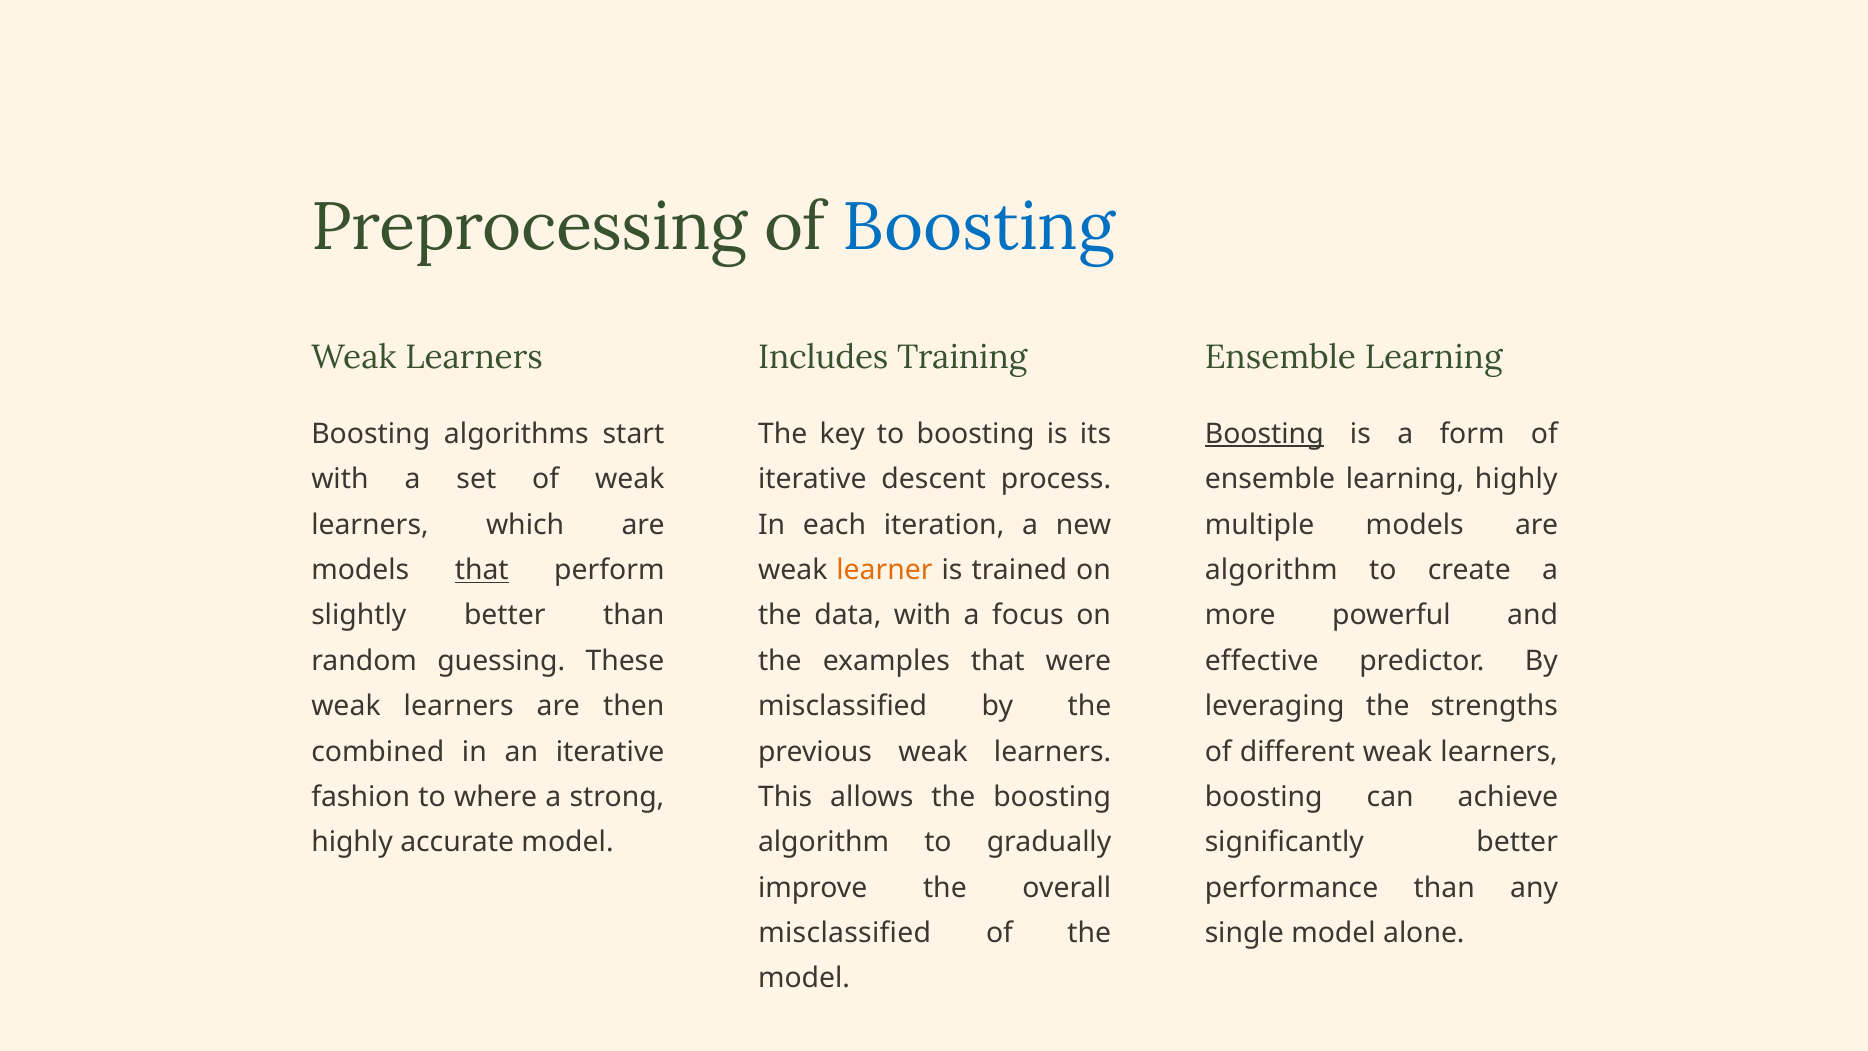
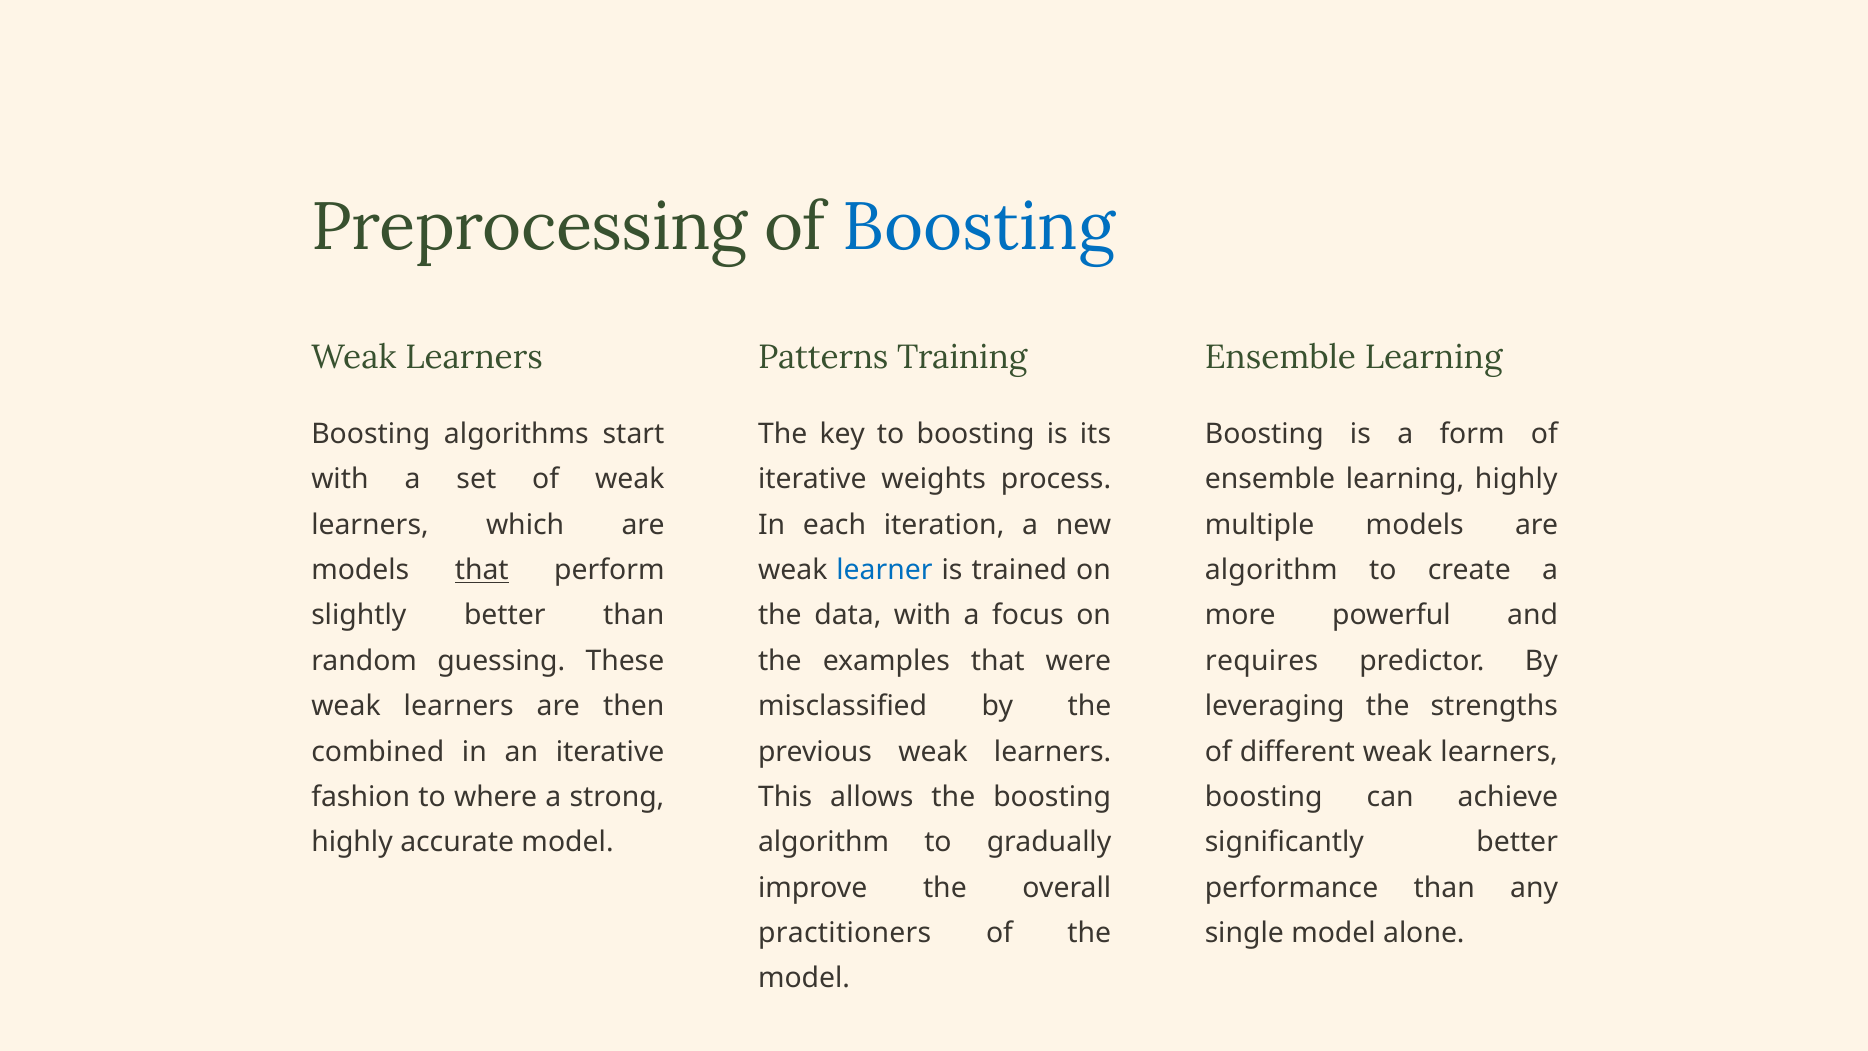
Includes: Includes -> Patterns (823, 358)
Boosting underline: present -> none (1264, 434)
descent: descent -> weights (934, 479)
learner colour: orange -> blue (884, 570)
effective: effective -> requires (1262, 661)
misclassified: misclassified -> practitioners (845, 933)
